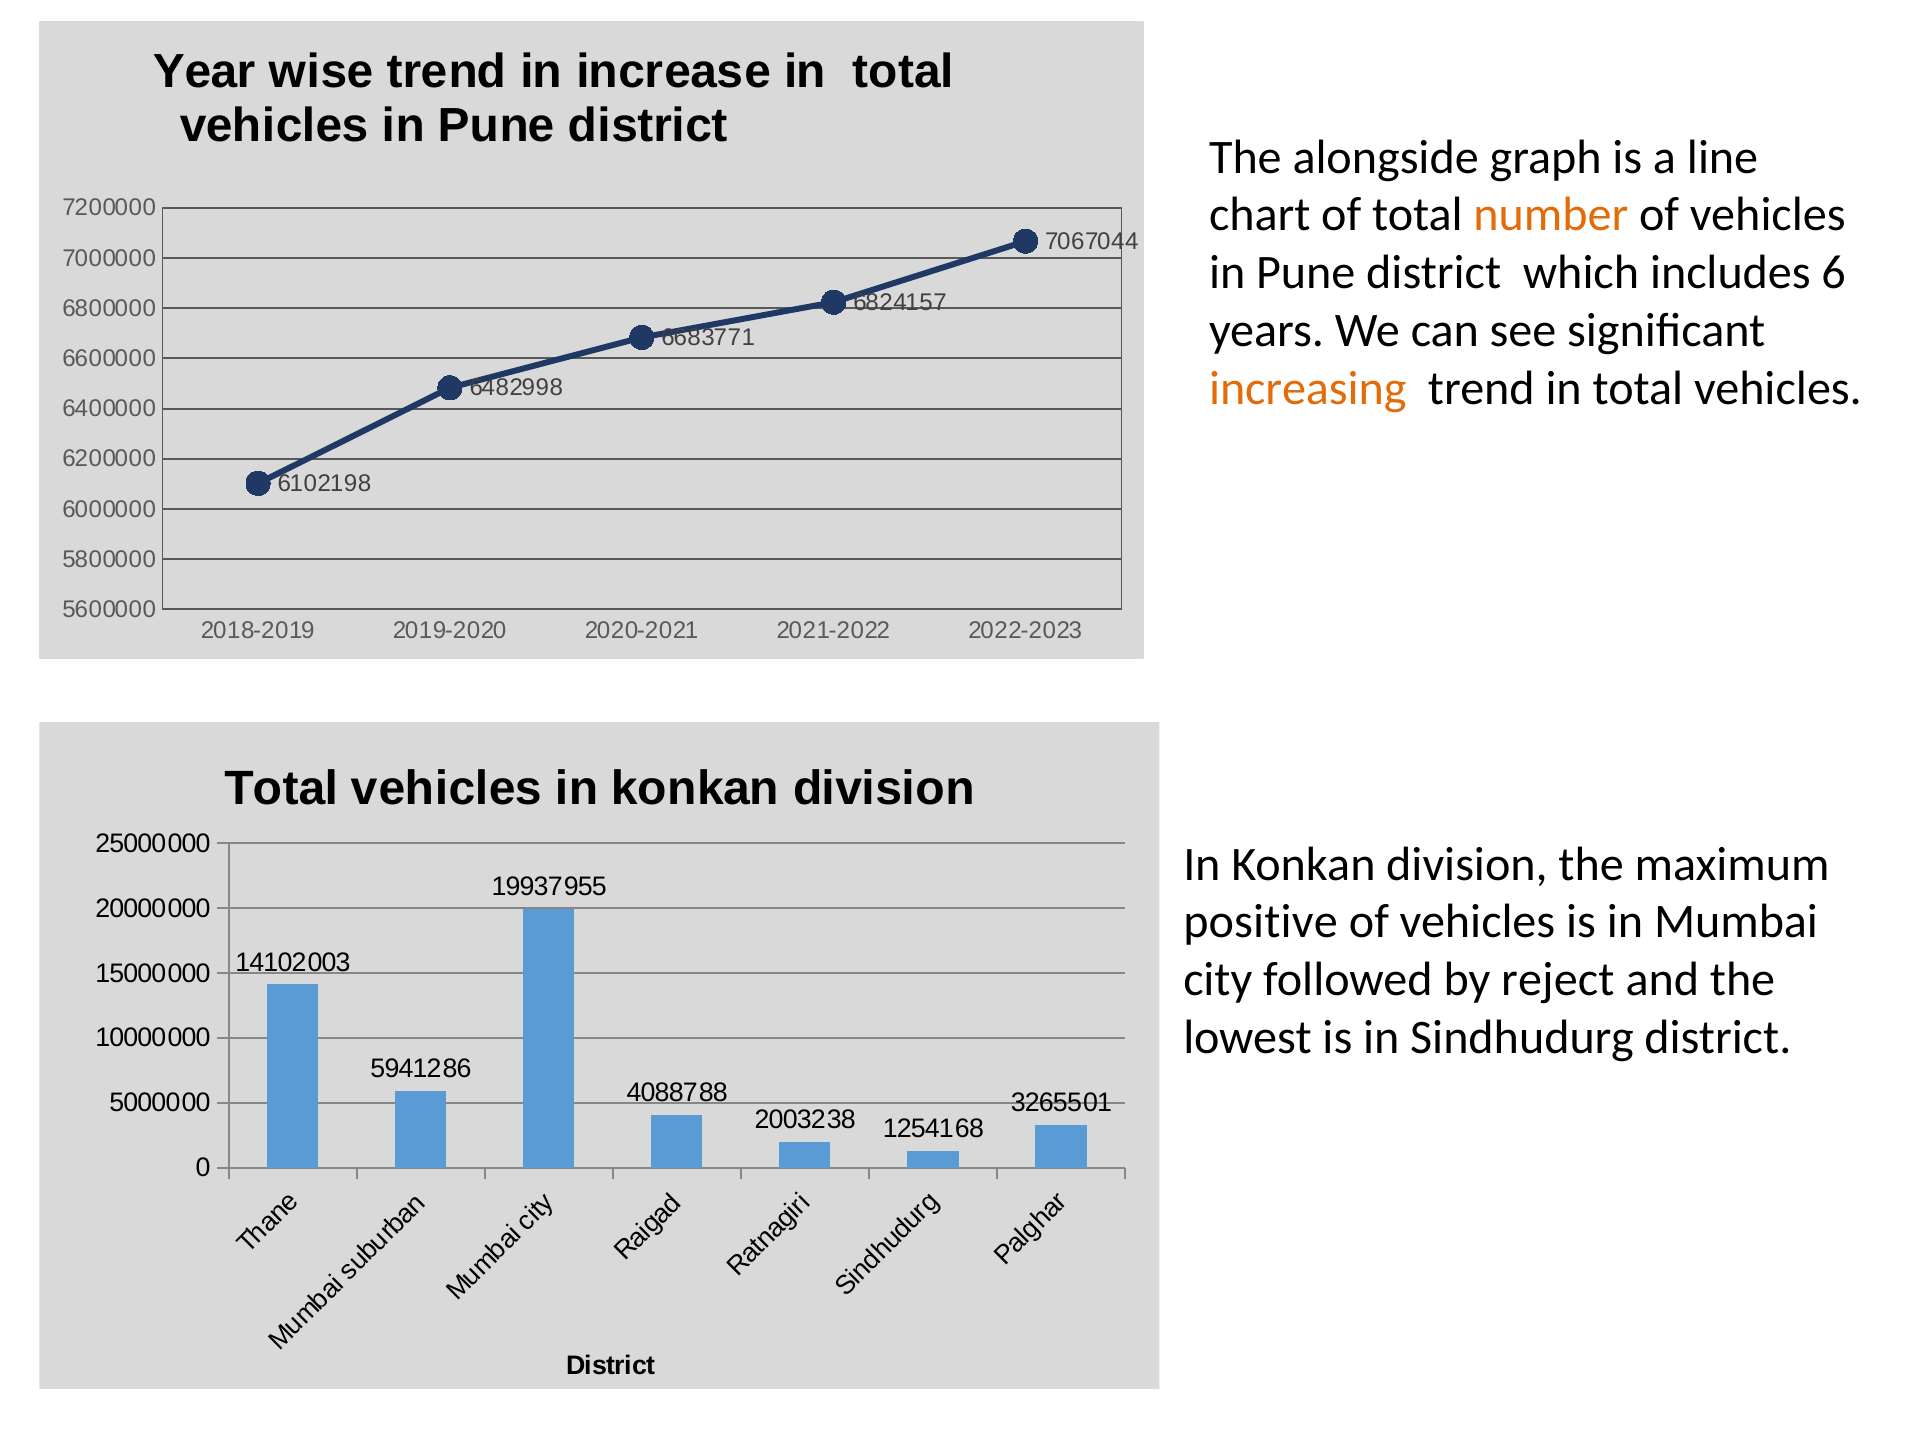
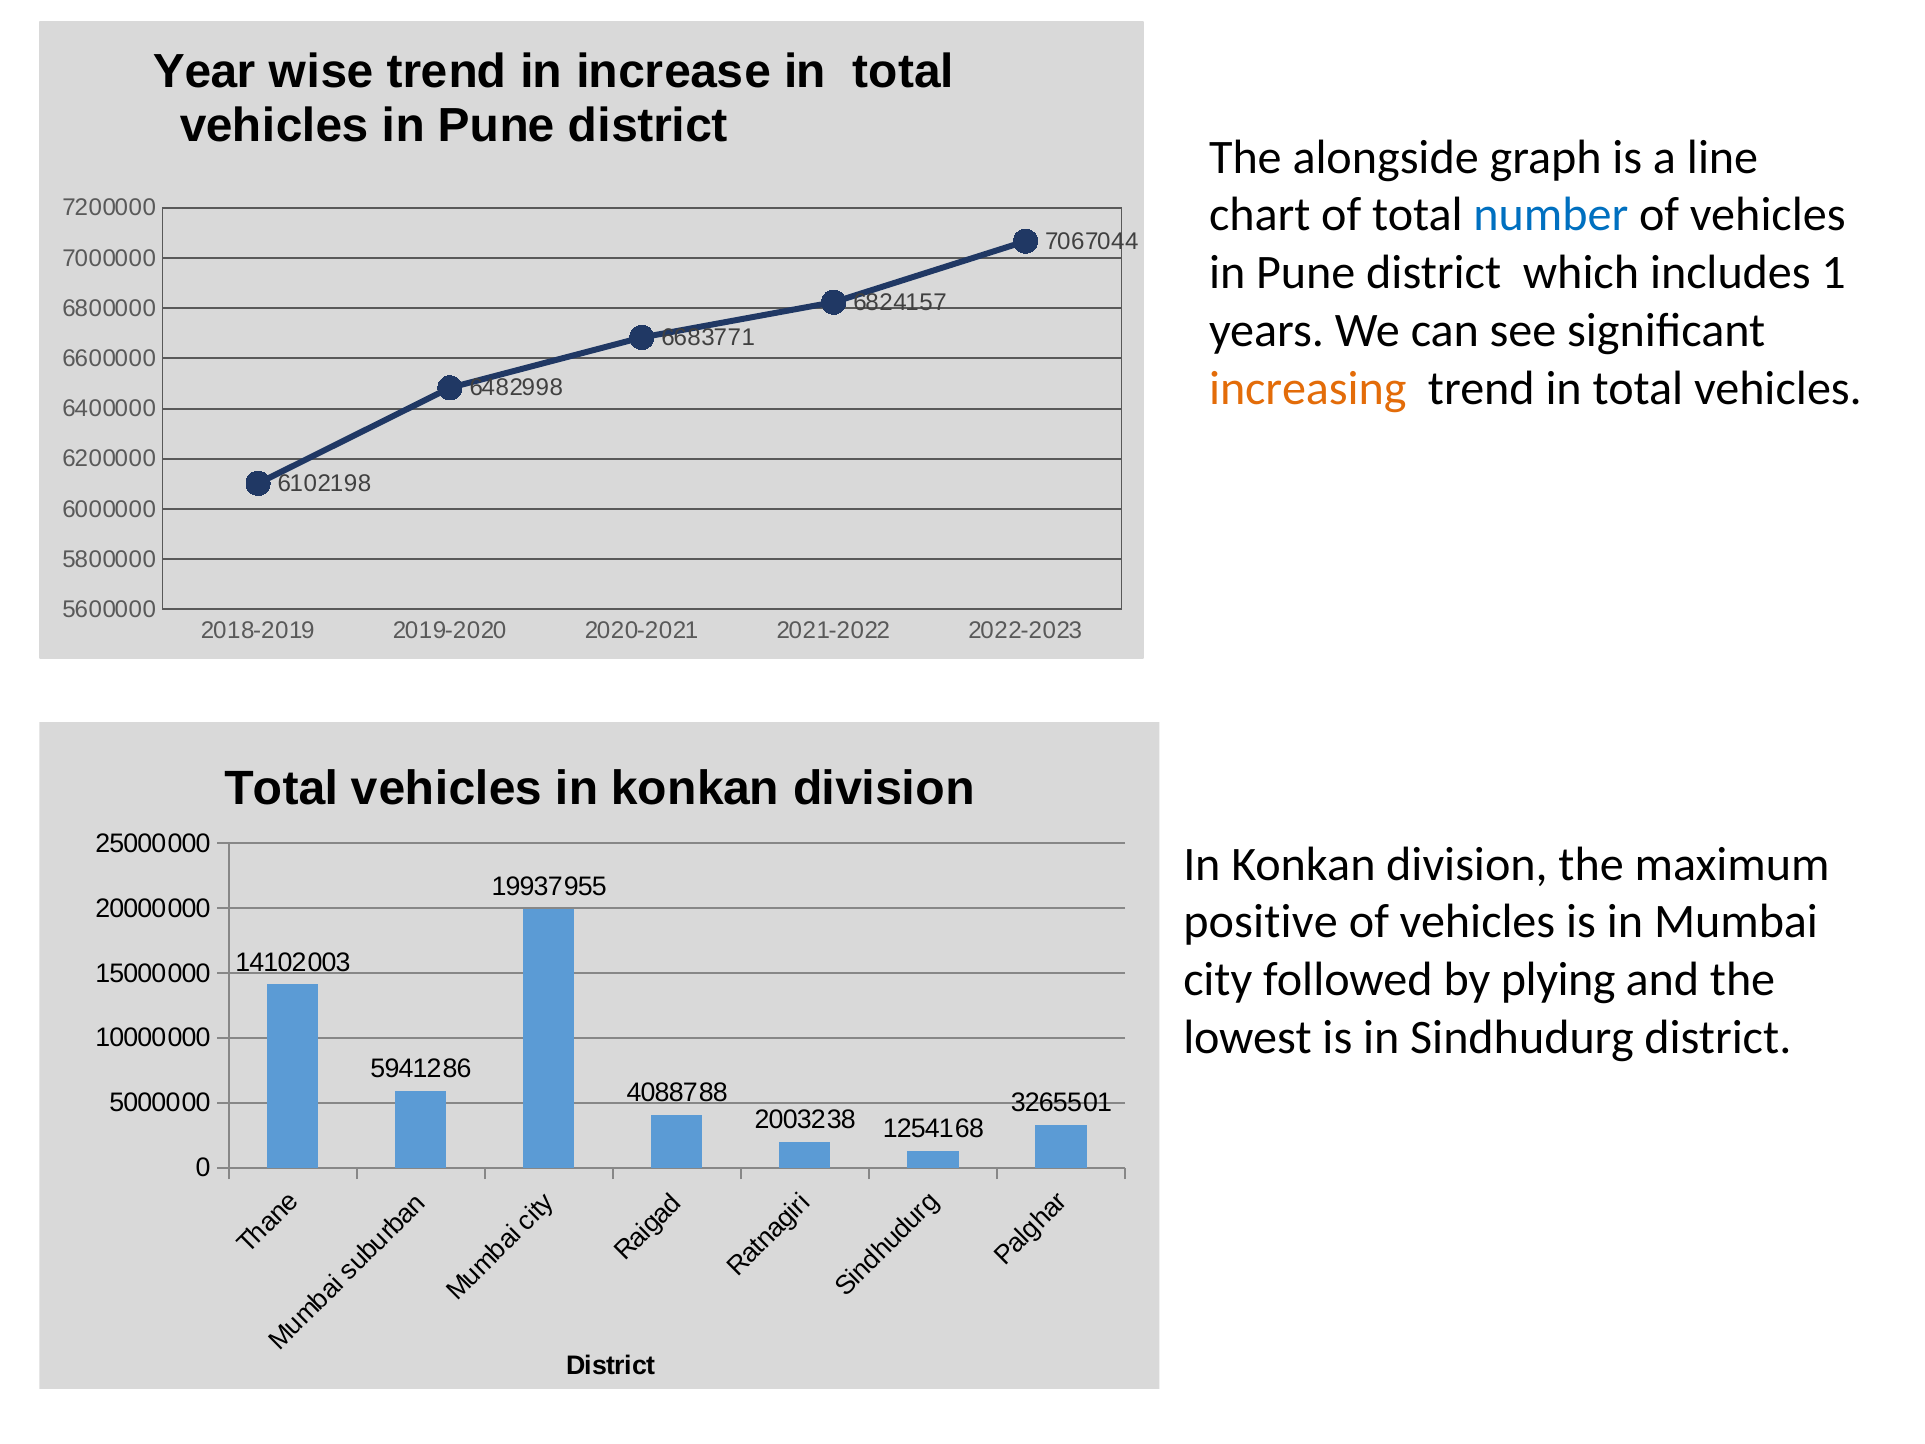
number colour: orange -> blue (1551, 215)
6: 6 -> 1 (1834, 273)
reject: reject -> plying (1558, 980)
